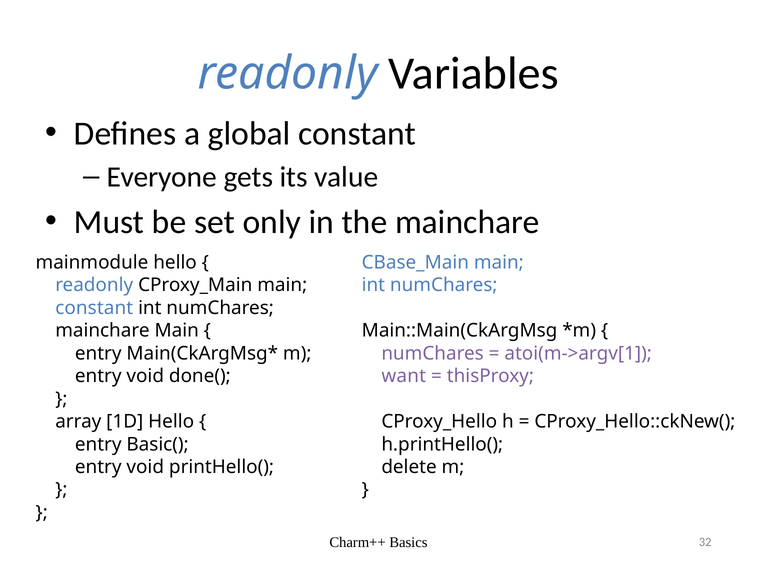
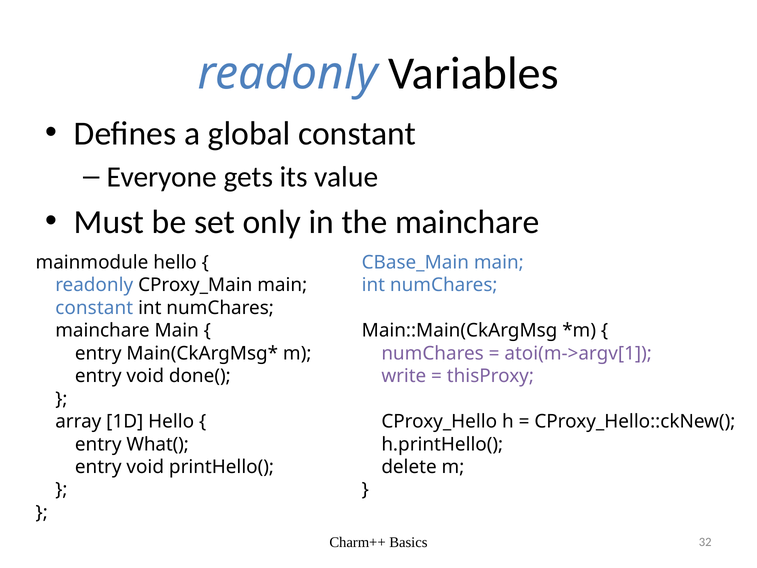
want: want -> write (404, 376)
Basic(: Basic( -> What( (158, 444)
